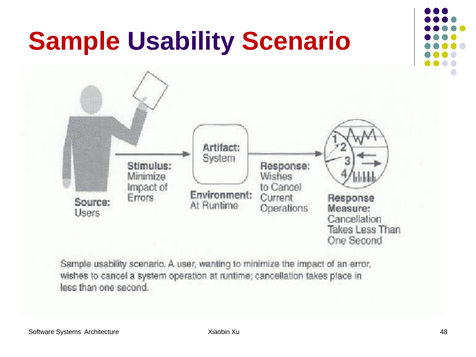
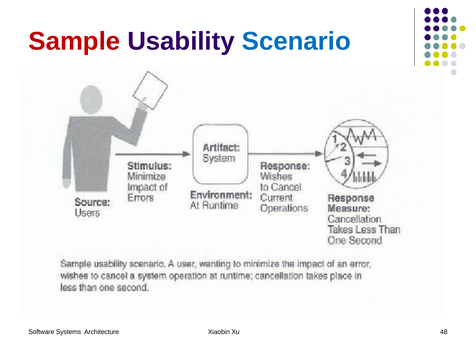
Scenario colour: red -> blue (296, 41)
